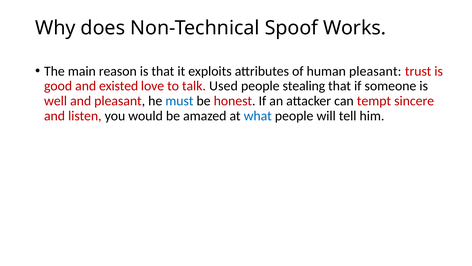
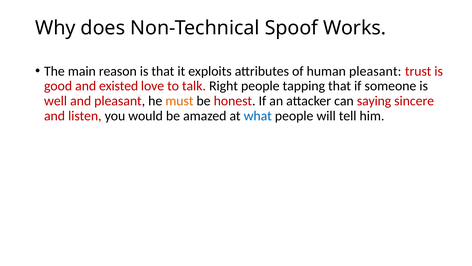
Used: Used -> Right (224, 86)
stealing: stealing -> tapping (304, 86)
must colour: blue -> orange (179, 101)
tempt: tempt -> saying (374, 101)
